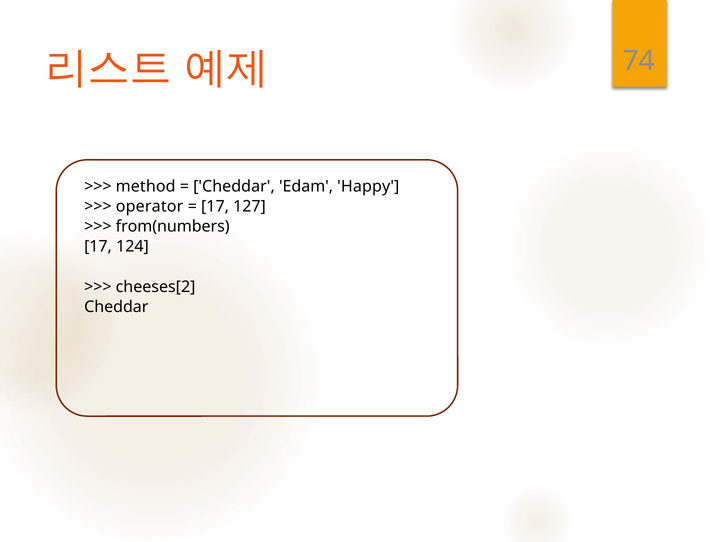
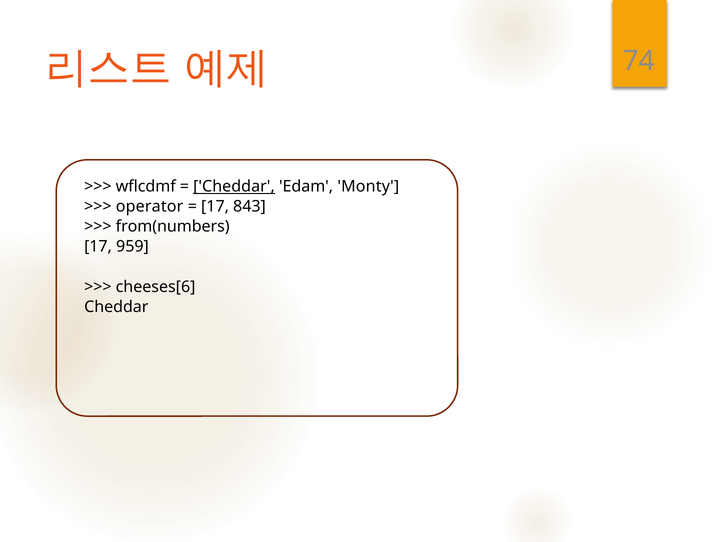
method: method -> wflcdmf (146, 186)
Cheddar underline: none -> present (234, 186)
Happy: Happy -> Monty (368, 186)
127: 127 -> 843 (249, 207)
124: 124 -> 959 (132, 247)
cheeses[2: cheeses[2 -> cheeses[6 (156, 287)
